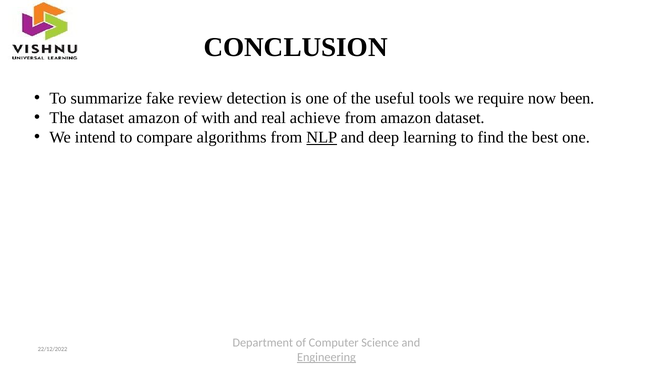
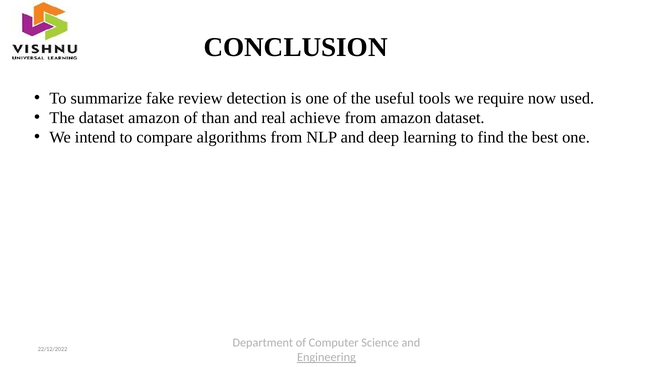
been: been -> used (577, 98)
with: with -> than (216, 118)
NLP underline: present -> none (322, 138)
